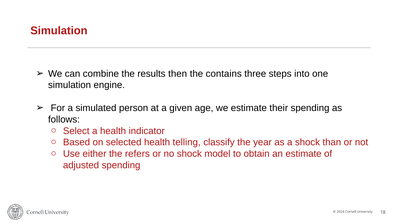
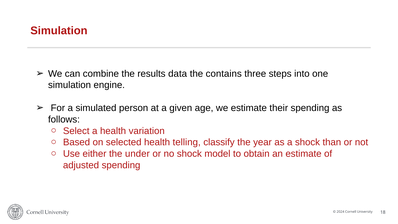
then: then -> data (178, 74)
indicator: indicator -> variation (147, 131)
refers: refers -> under (137, 154)
